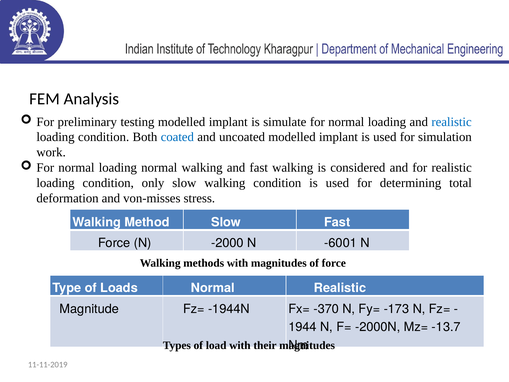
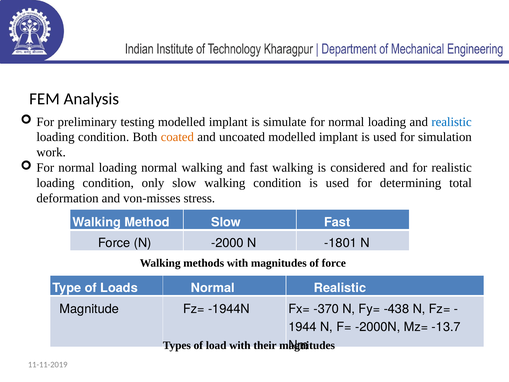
coated colour: blue -> orange (177, 137)
-6001: -6001 -> -1801 (341, 243)
-173: -173 -> -438 (396, 309)
